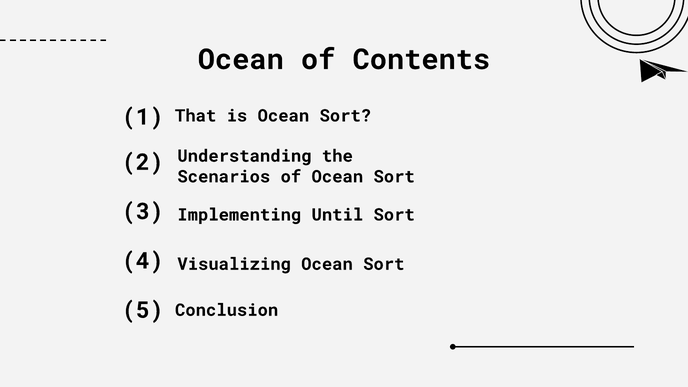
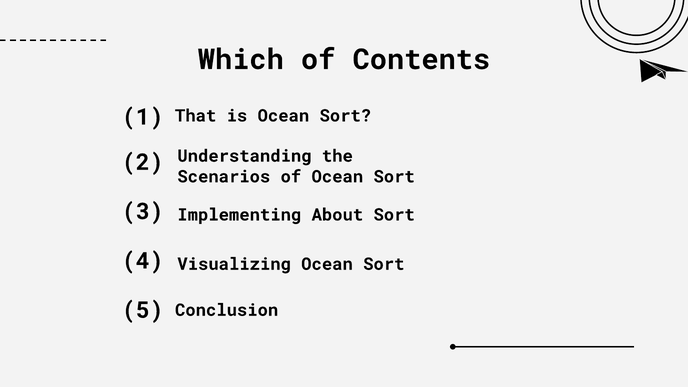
Ocean: Ocean -> Which (241, 60)
Until: Until -> About (337, 215)
